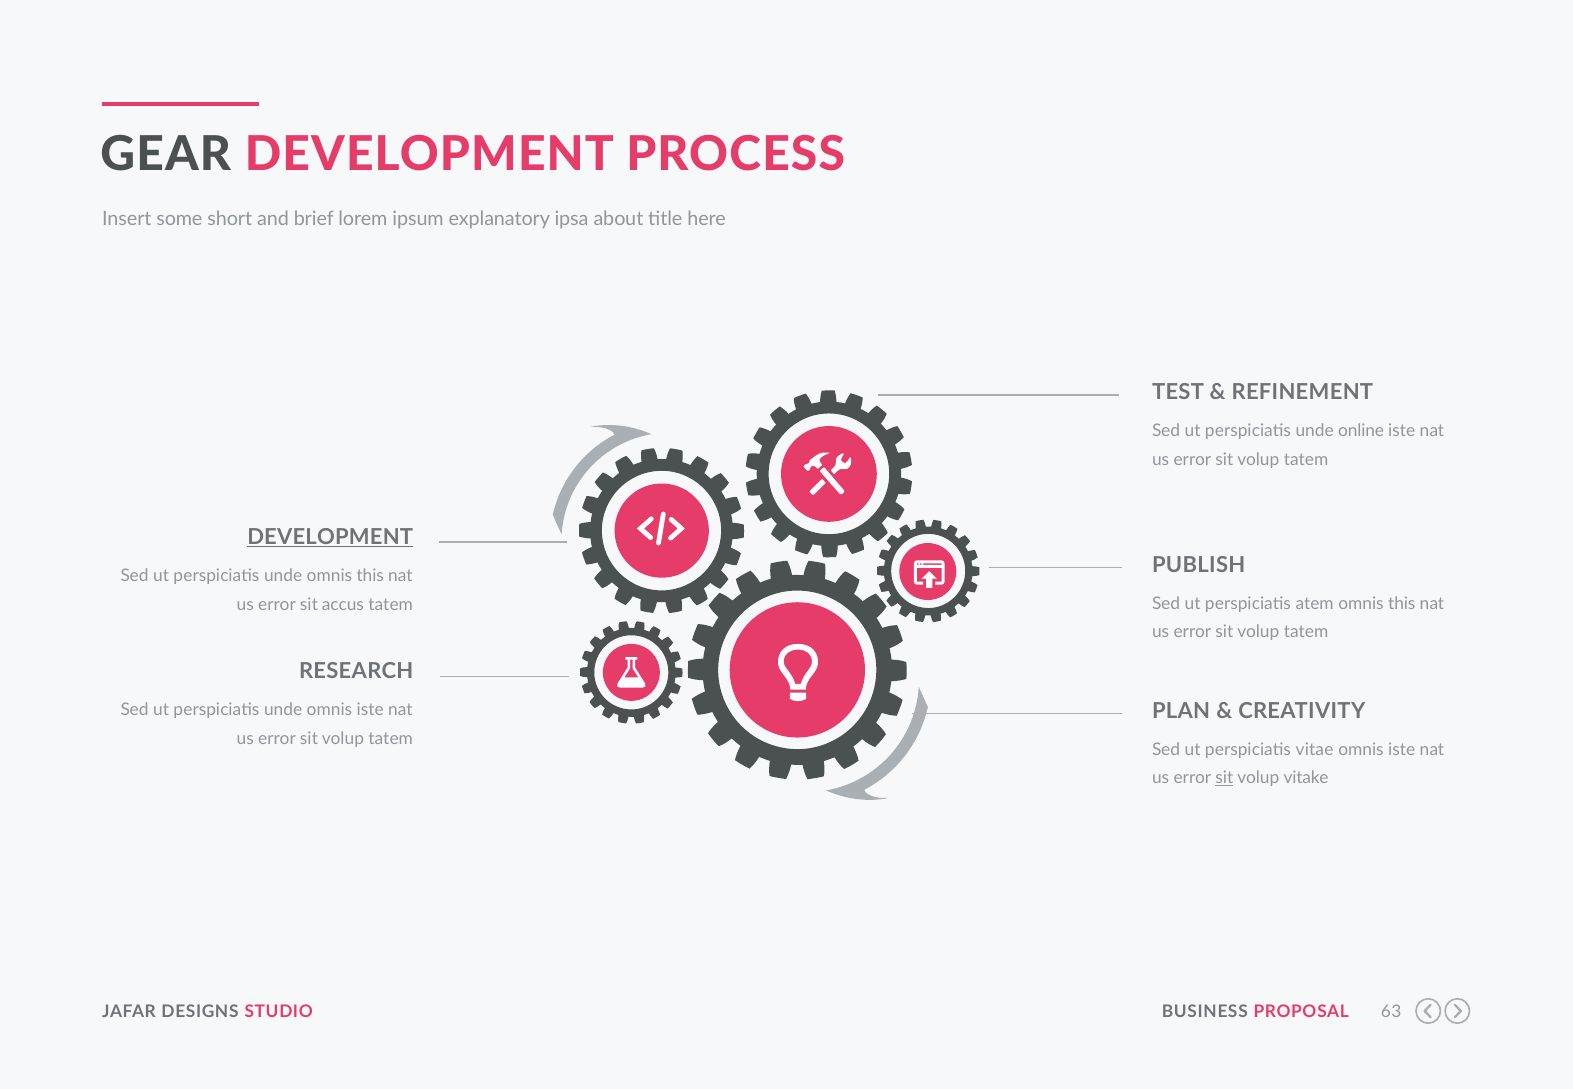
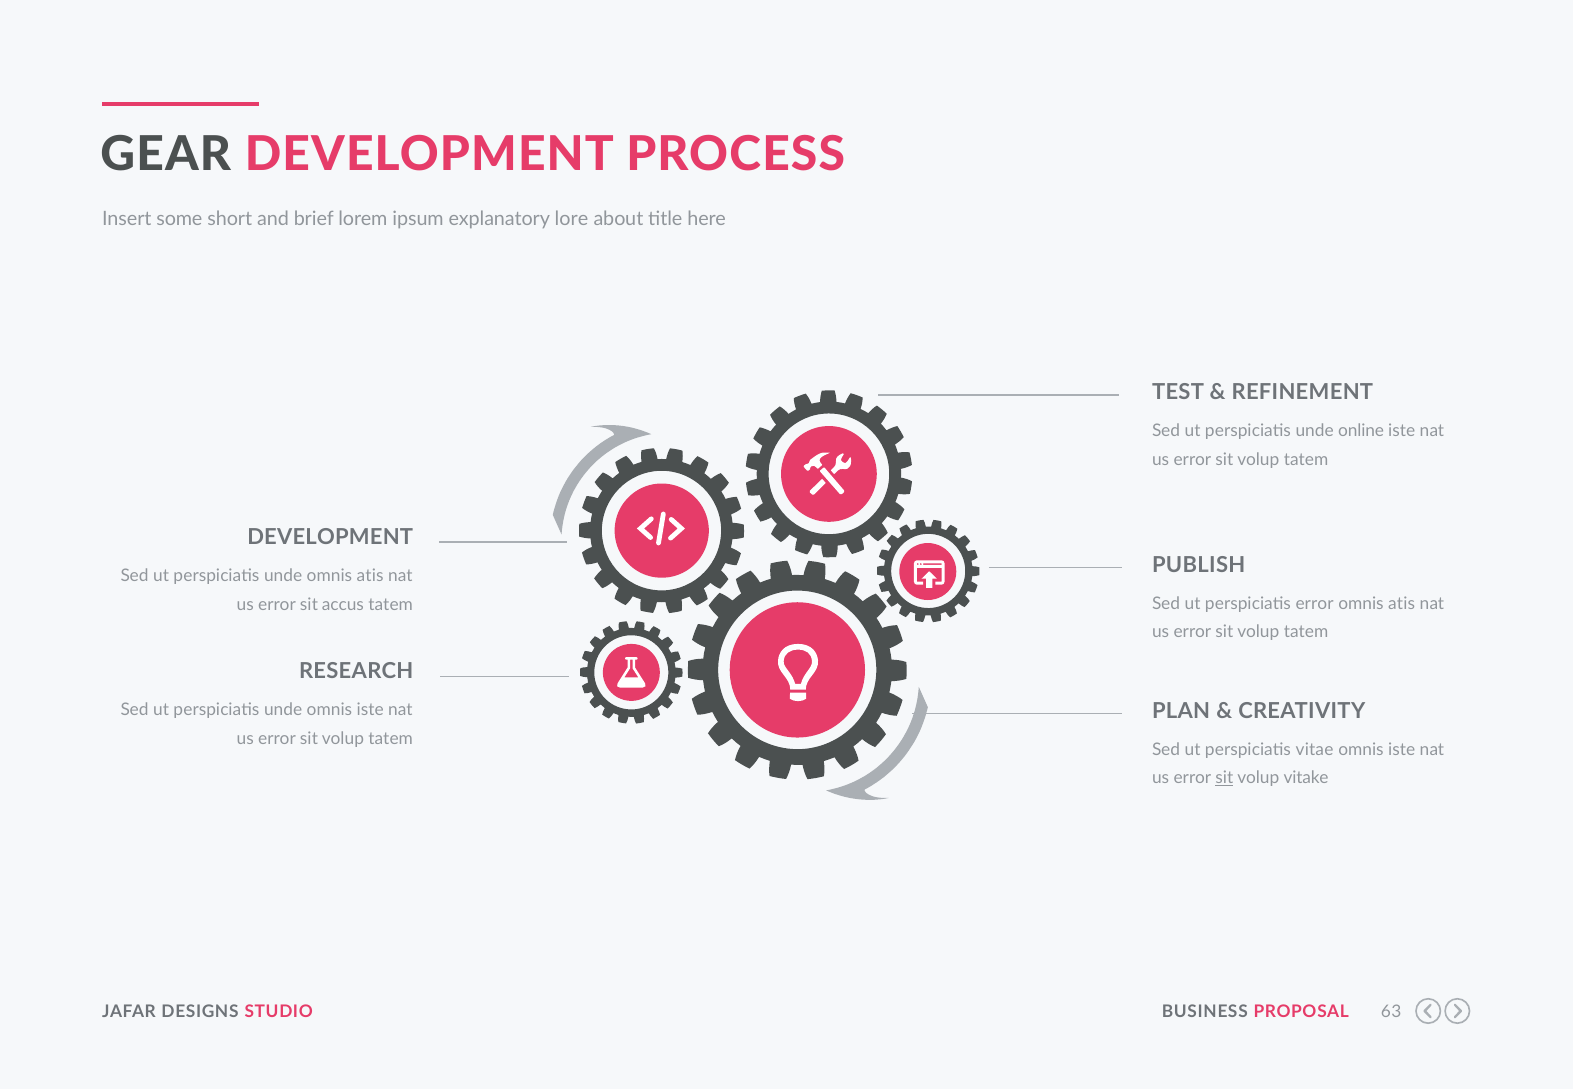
ipsa: ipsa -> lore (571, 219)
DEVELOPMENT underline: present -> none (330, 537)
unde omnis this: this -> atis (370, 576)
perspiciatis atem: atem -> error (1315, 604)
this: this -> atis (1402, 604)
